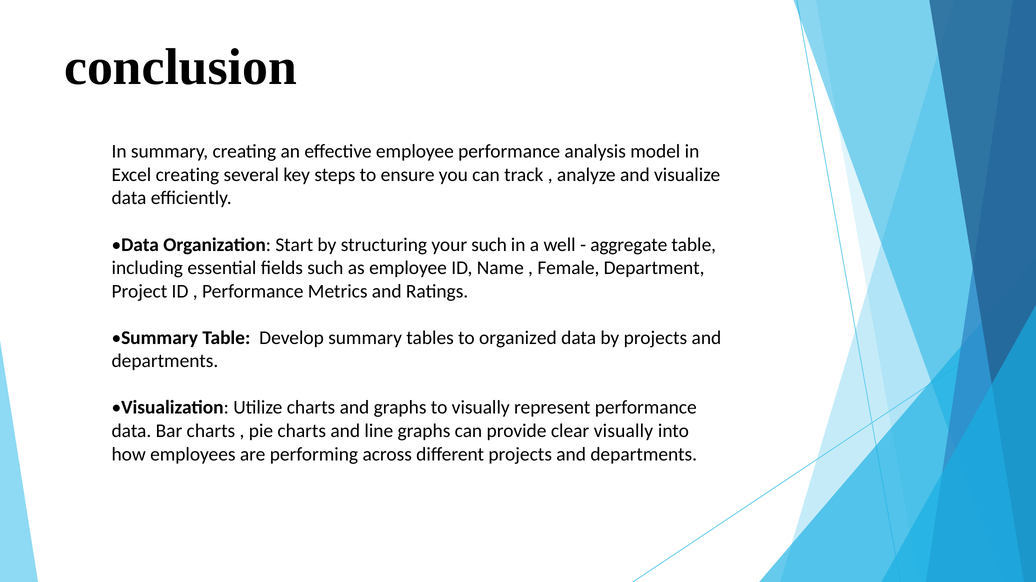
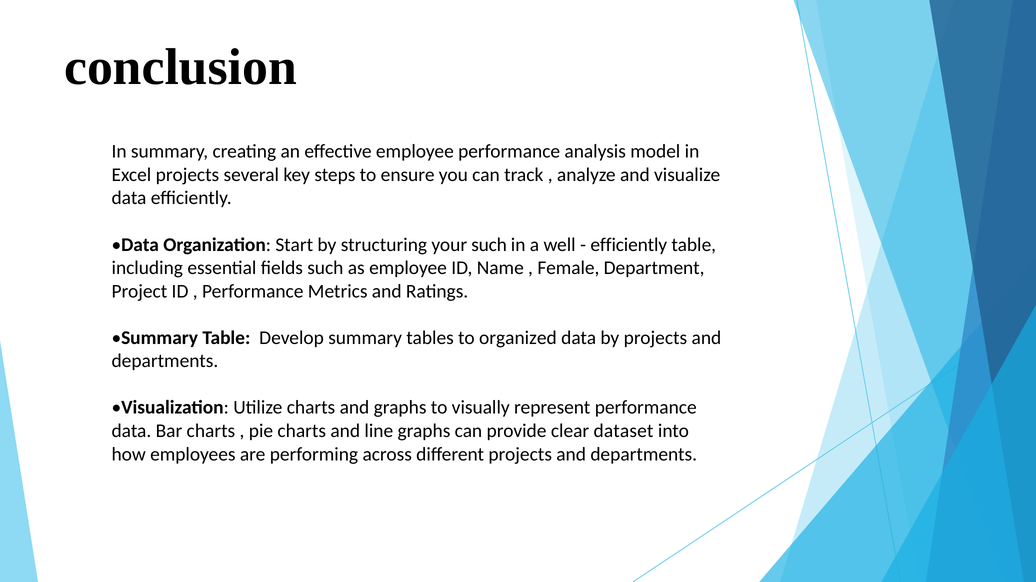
Excel creating: creating -> projects (187, 175)
aggregate: aggregate -> efficiently (629, 245)
clear visually: visually -> dataset (623, 431)
